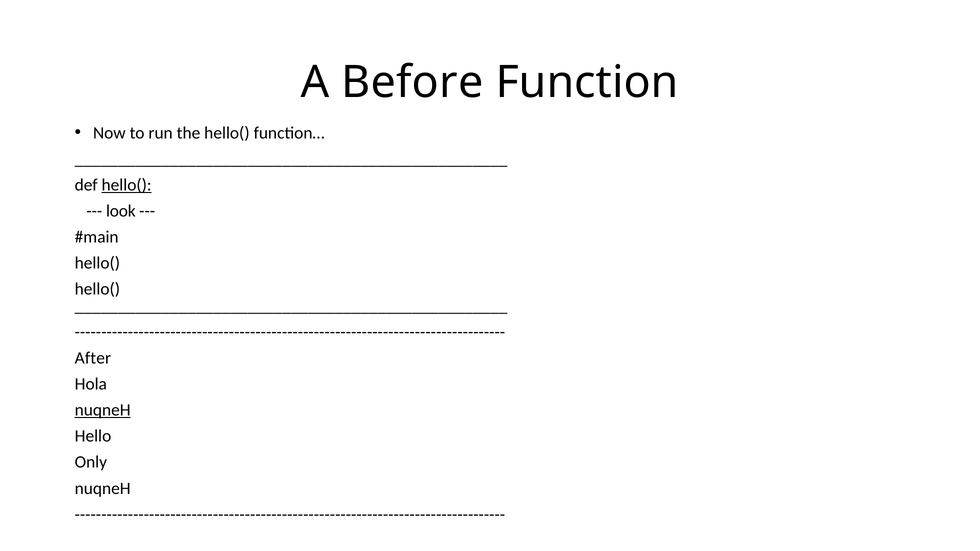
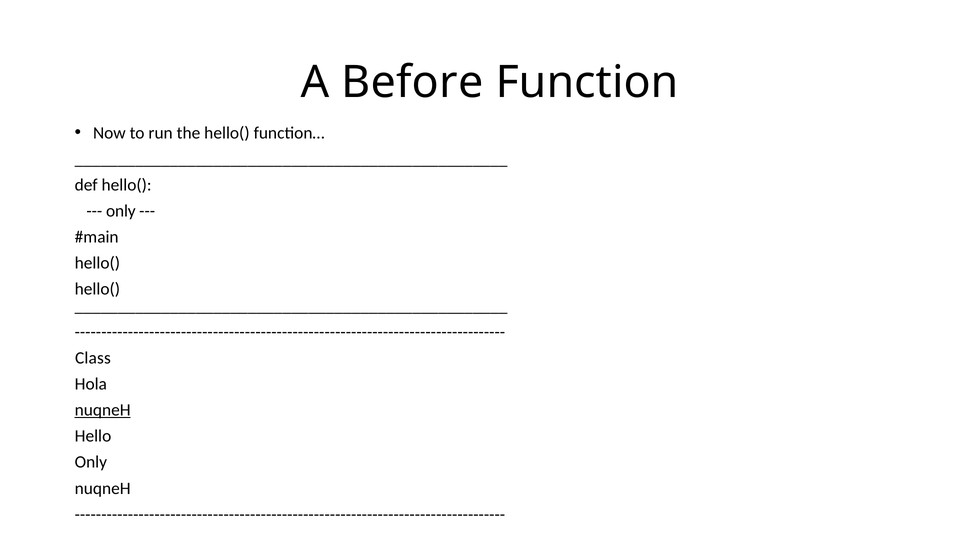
hello( underline: present -> none (127, 185)
look: look -> only (121, 211)
After: After -> Class (93, 358)
